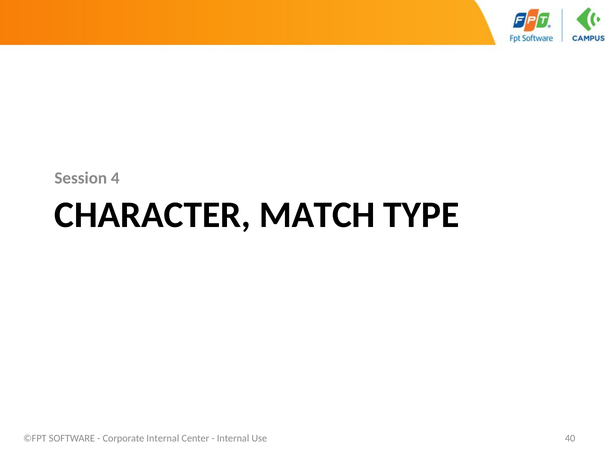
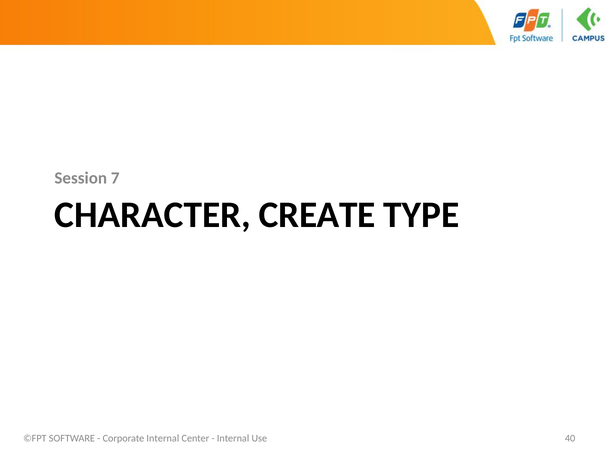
4: 4 -> 7 (115, 178)
MATCH: MATCH -> CREATE (317, 215)
